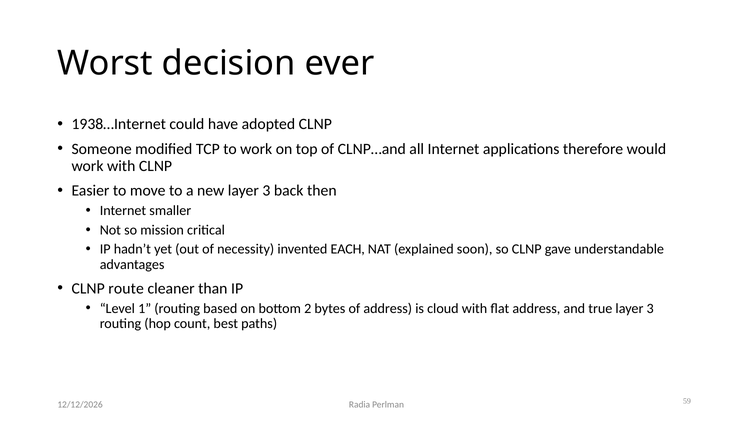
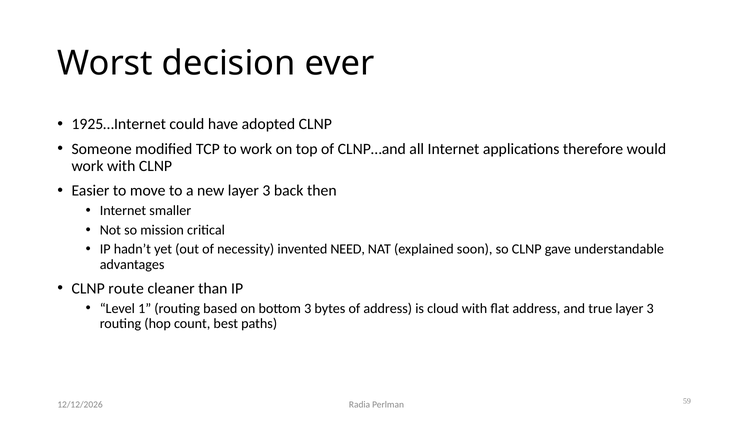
1938…Internet: 1938…Internet -> 1925…Internet (119, 124)
EACH: EACH -> NEED (348, 249)
bottom 2: 2 -> 3 (308, 308)
